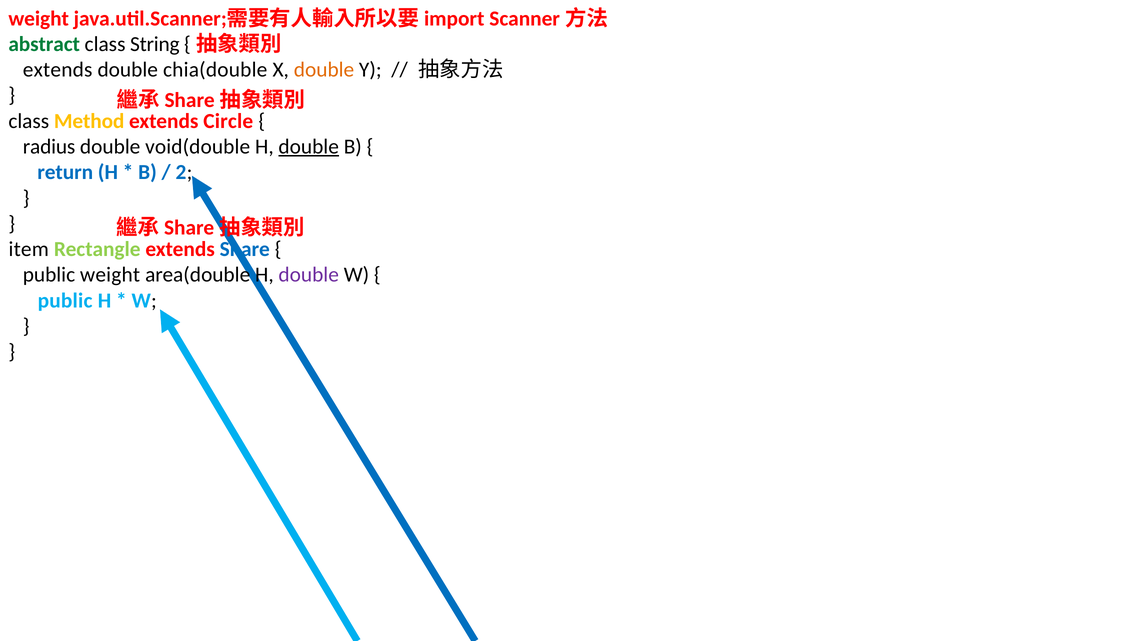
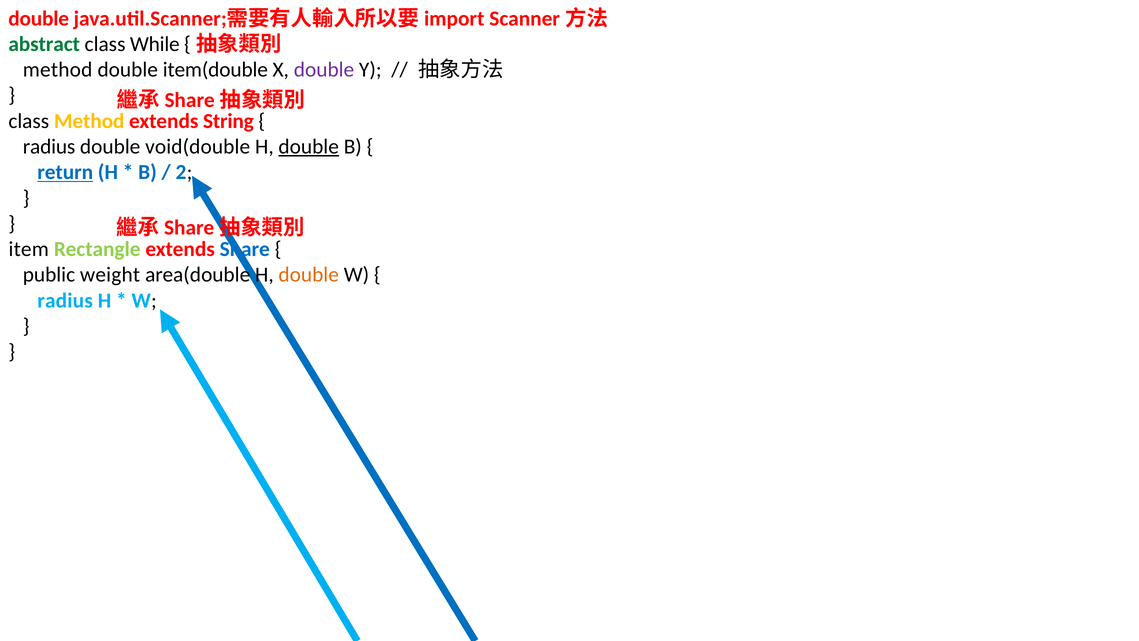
weight: weight -> double (39, 18)
String: String -> While (155, 44)
extends: extends -> method (58, 70)
chia(double: chia(double -> item(double (215, 70)
double colour: orange -> purple (324, 70)
Circle: Circle -> String (228, 121)
return underline: none -> present (65, 172)
double colour: purple -> orange (309, 275)
public: public -> radius (65, 300)
